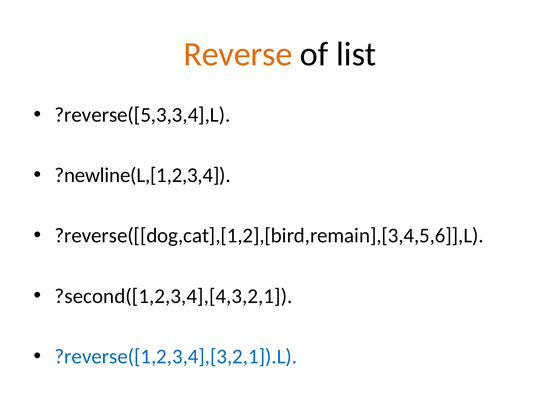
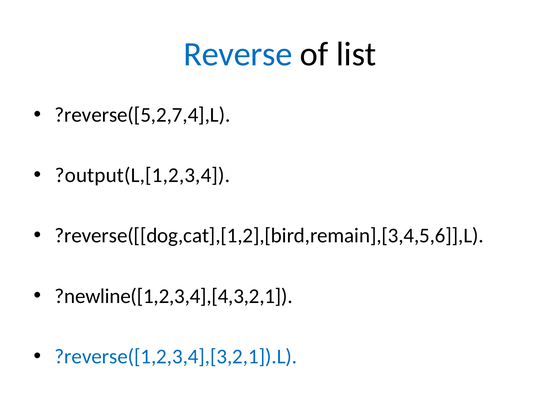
Reverse colour: orange -> blue (238, 54)
?reverse([5,3,3,4],L: ?reverse([5,3,3,4],L -> ?reverse([5,2,7,4],L (142, 115)
?newline(L,[1,2,3,4: ?newline(L,[1,2,3,4 -> ?output(L,[1,2,3,4 (142, 175)
?second([1,2,3,4],[4,3,2,1: ?second([1,2,3,4],[4,3,2,1 -> ?newline([1,2,3,4],[4,3,2,1 (174, 296)
